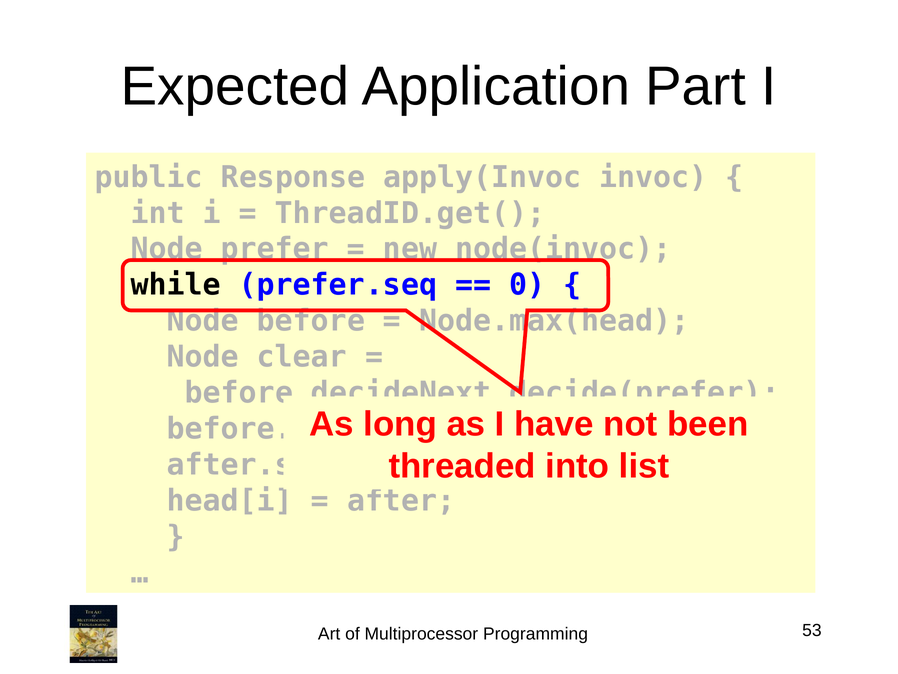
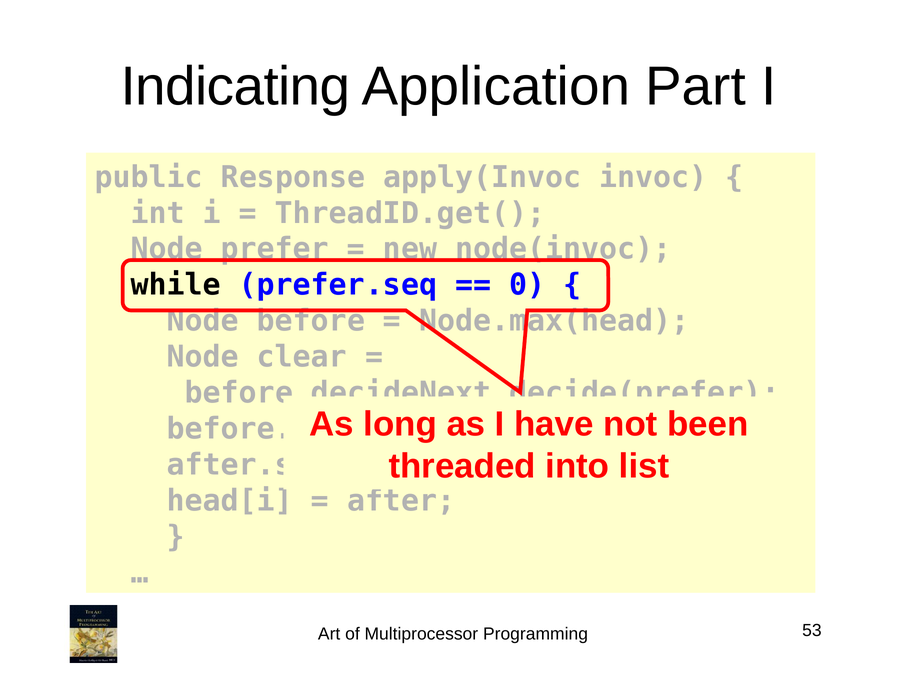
Expected: Expected -> Indicating (235, 86)
